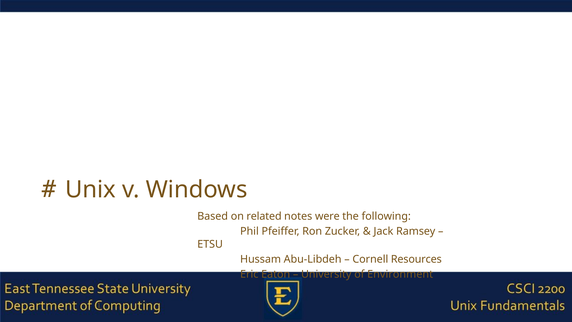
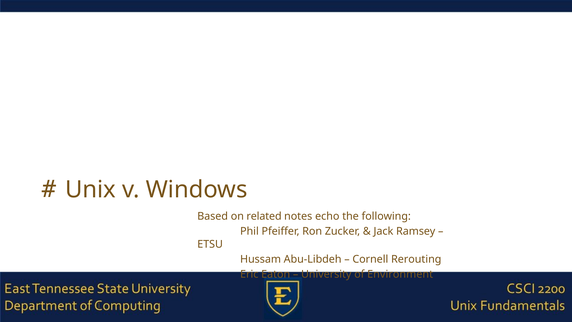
were: were -> echo (327, 216)
Resources: Resources -> Rerouting (416, 259)
